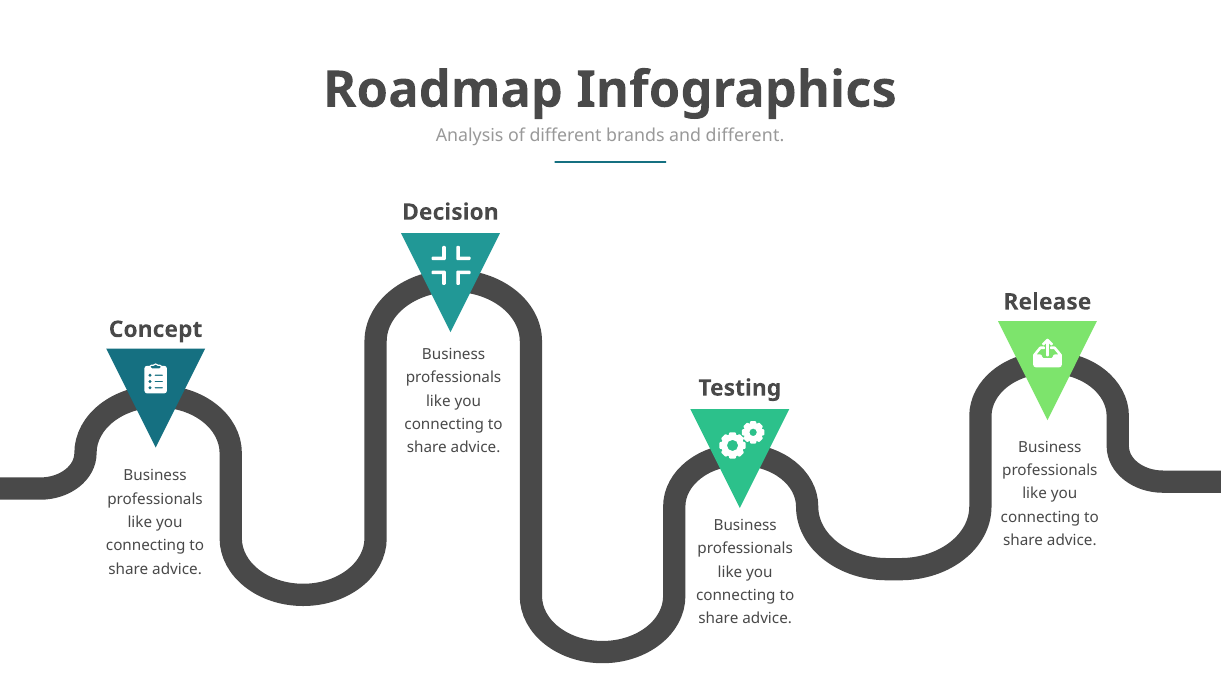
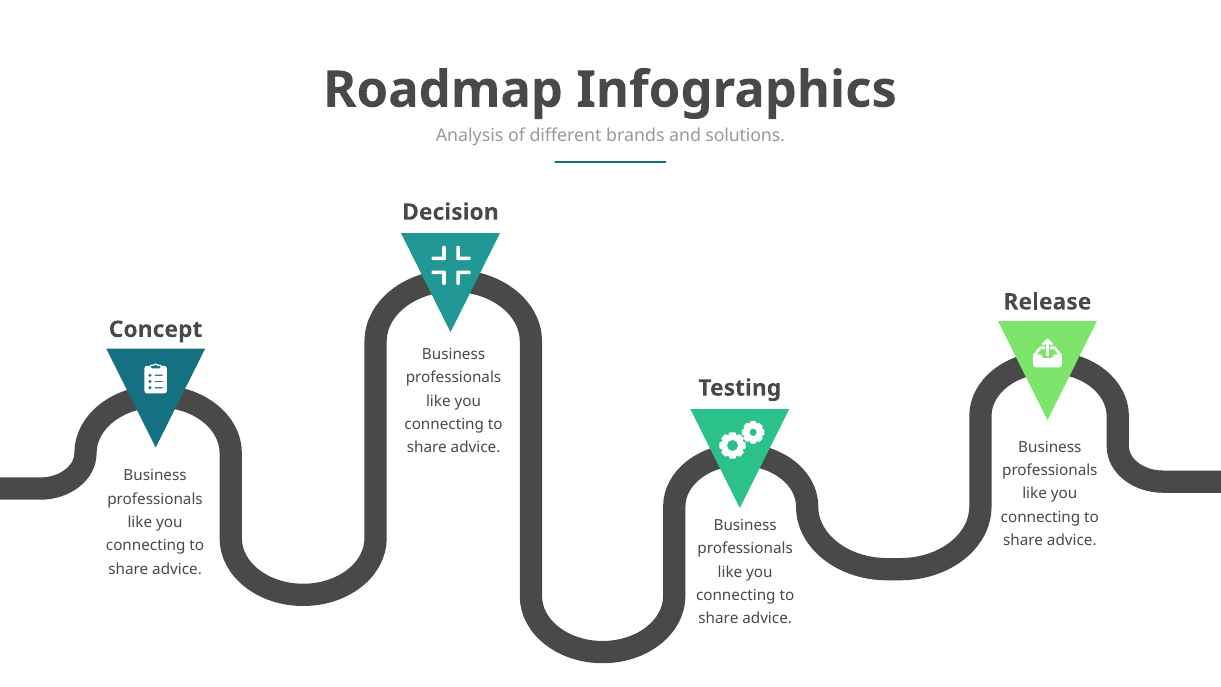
and different: different -> solutions (745, 136)
